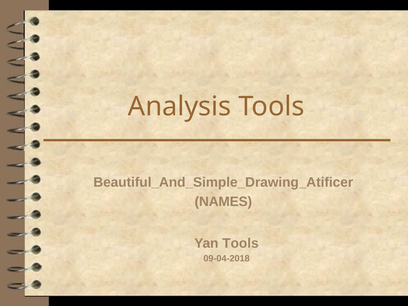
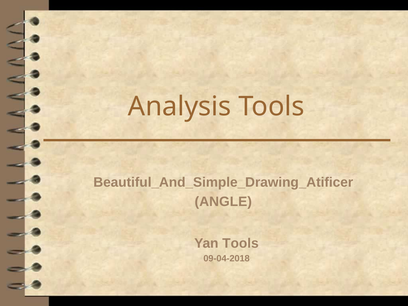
NAMES: NAMES -> ANGLE (223, 202)
